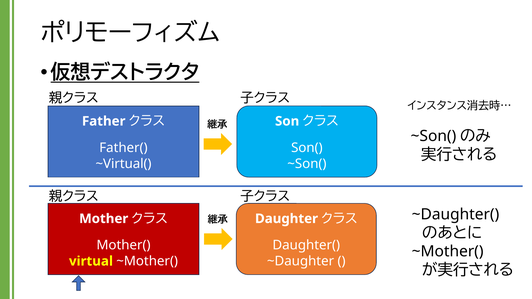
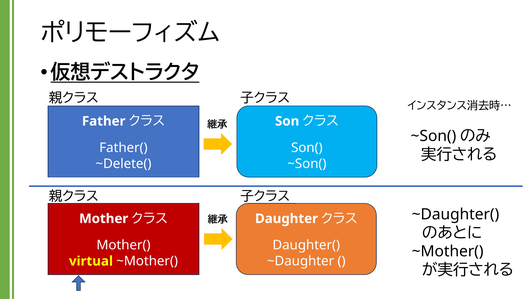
~Virtual(: ~Virtual( -> ~Delete( (123, 164)
